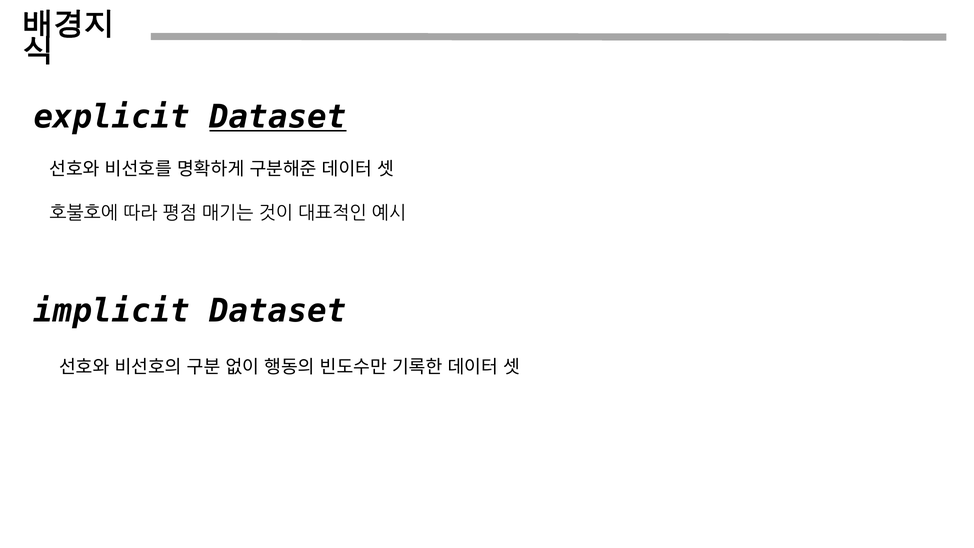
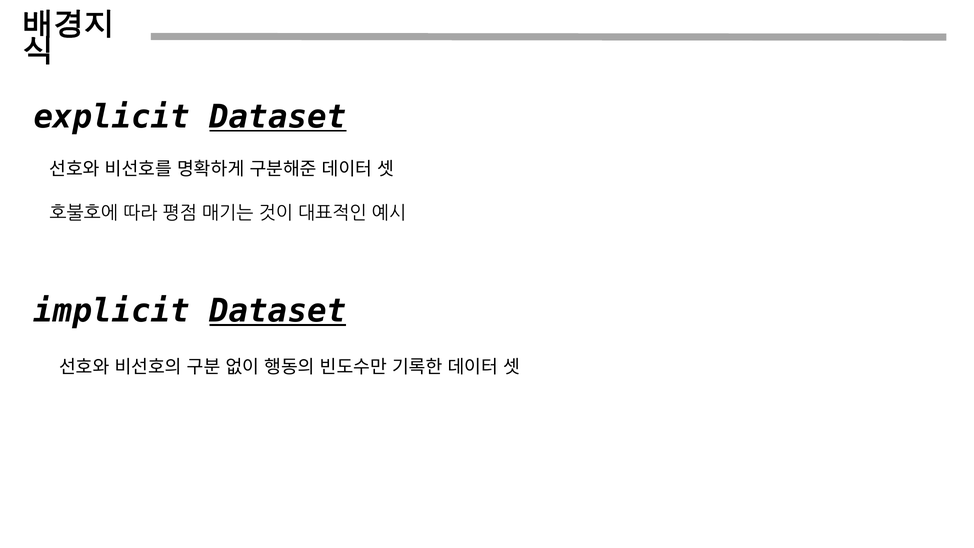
Dataset underline: none -> present (278, 311)
